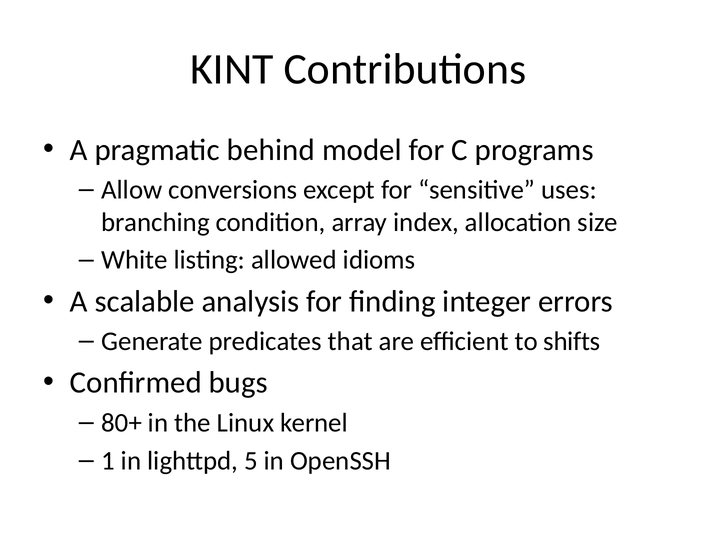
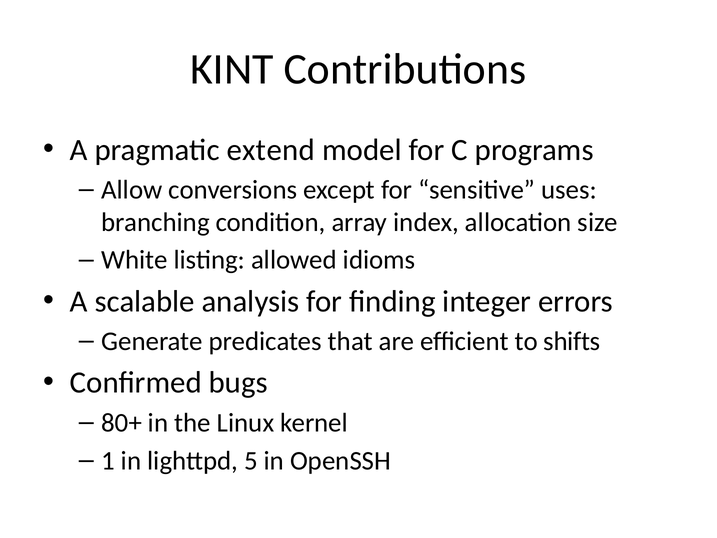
behind: behind -> extend (271, 150)
